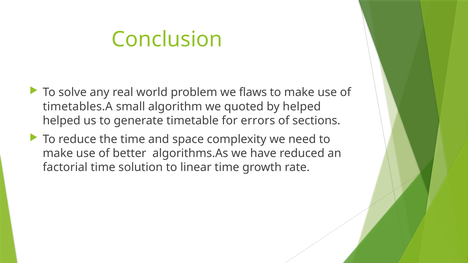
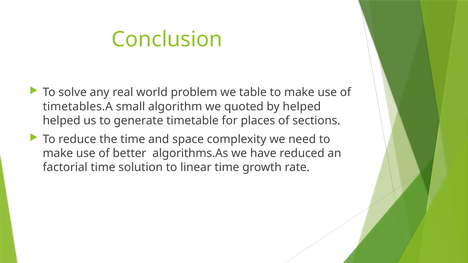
flaws: flaws -> table (253, 93)
errors: errors -> places (258, 121)
